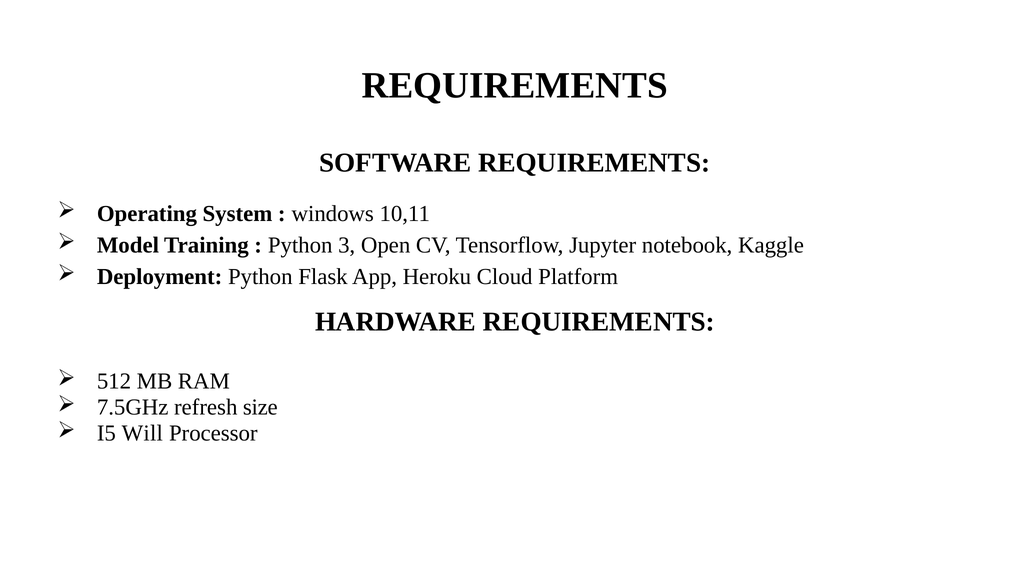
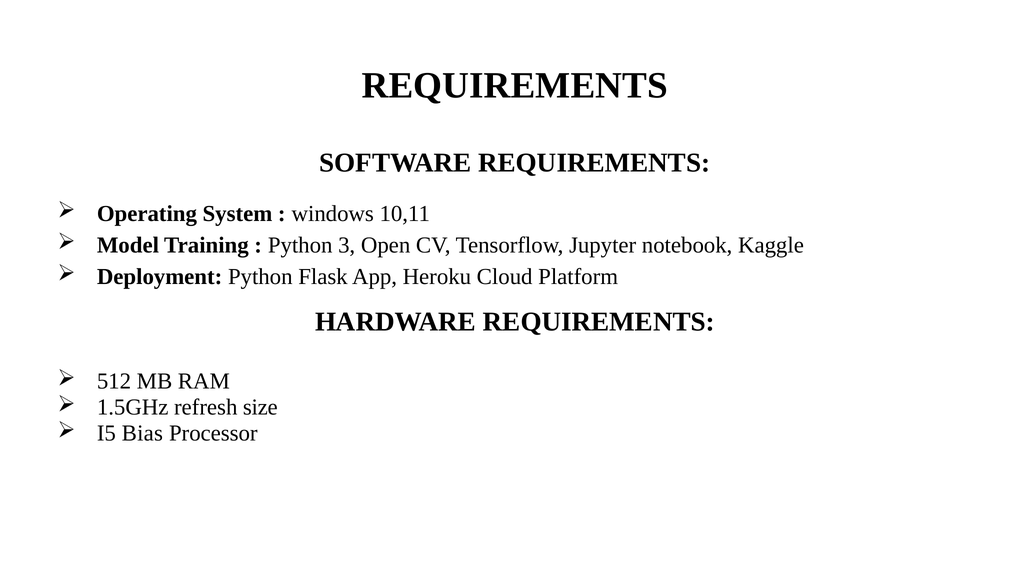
7.5GHz: 7.5GHz -> 1.5GHz (133, 408)
Will: Will -> Bias (142, 434)
